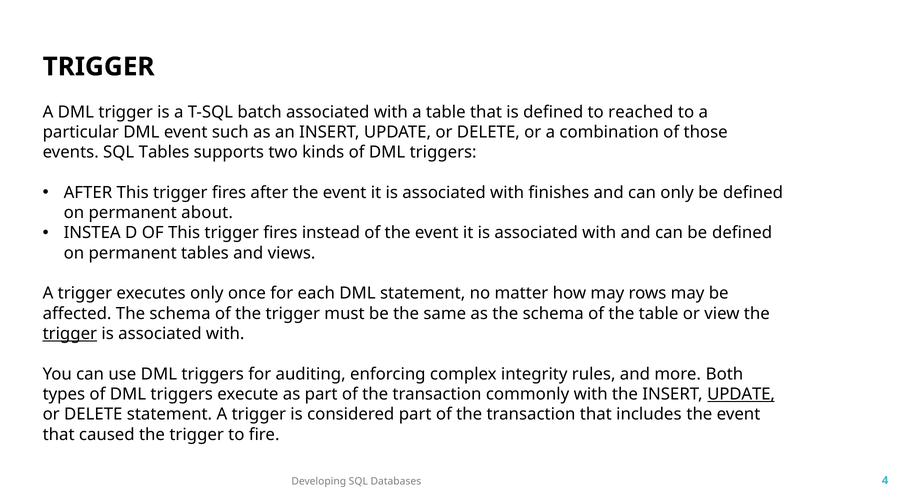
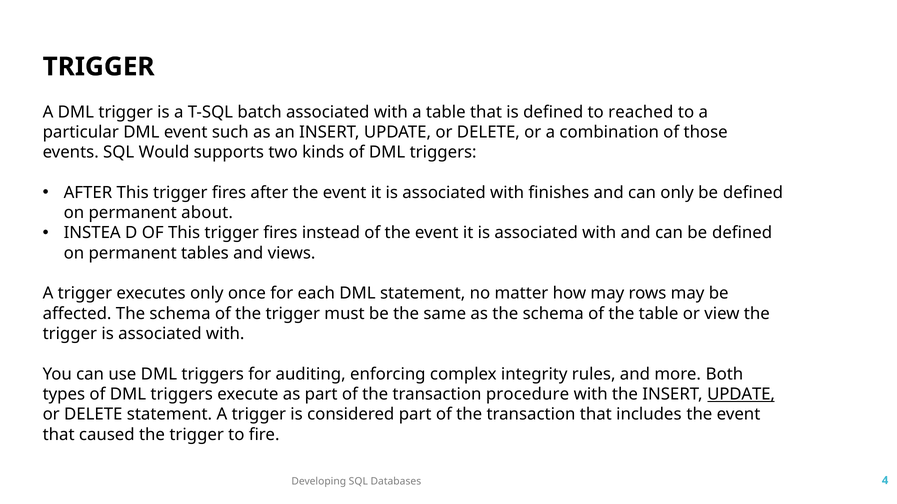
SQL Tables: Tables -> Would (164, 152)
trigger underline: present -> none (70, 334)
commonly: commonly -> procedure (528, 395)
